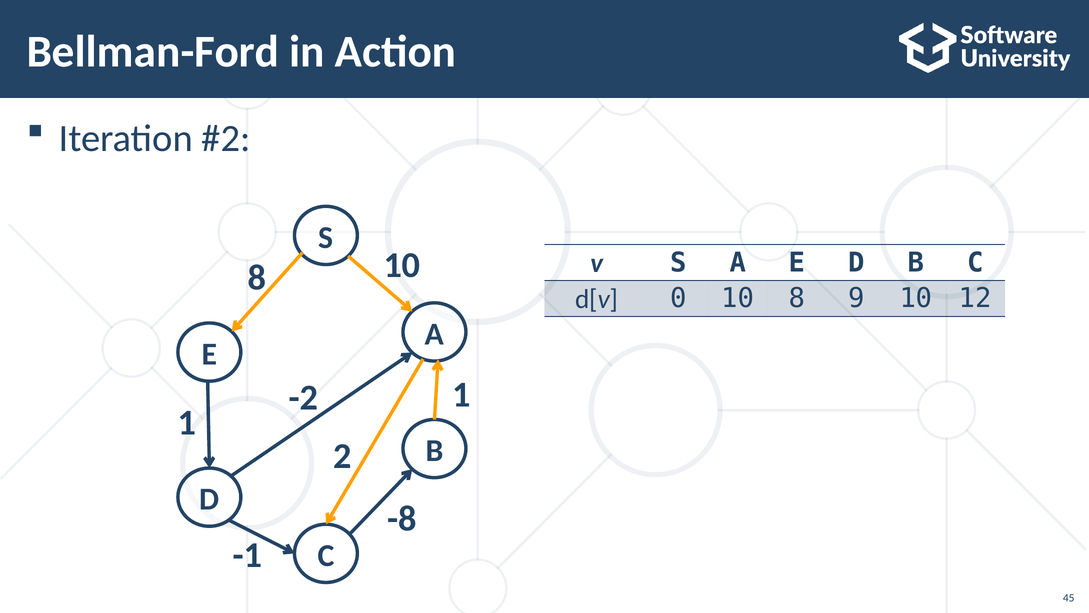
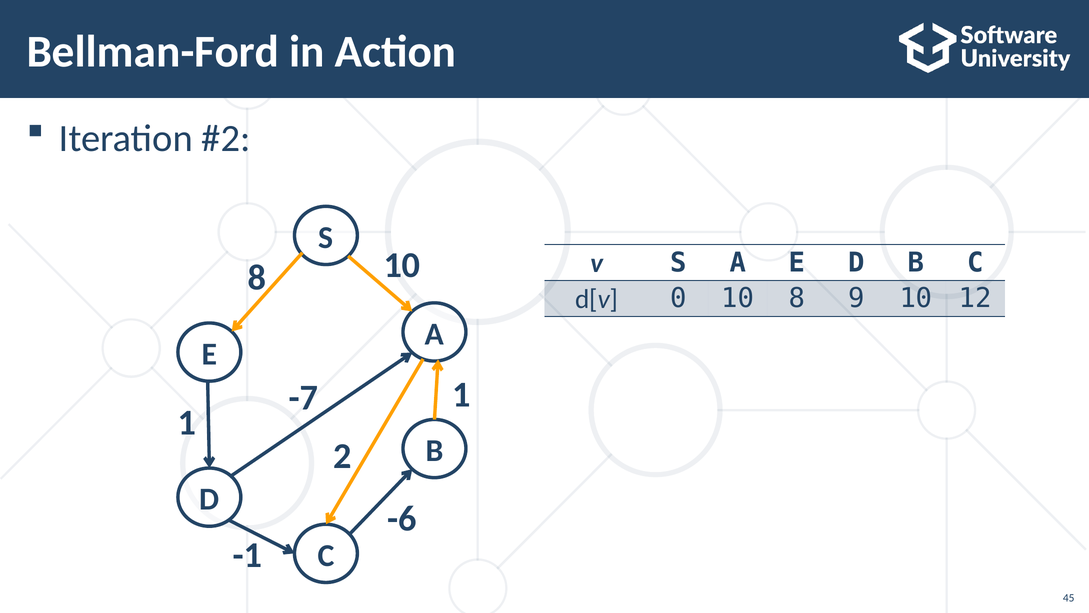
-2: -2 -> -7 (304, 397)
-8: -8 -> -6 (402, 518)
